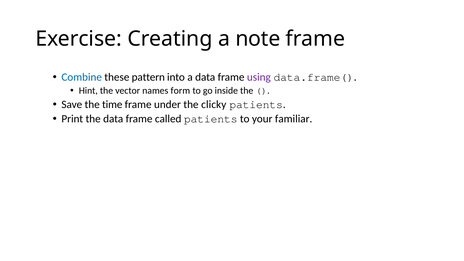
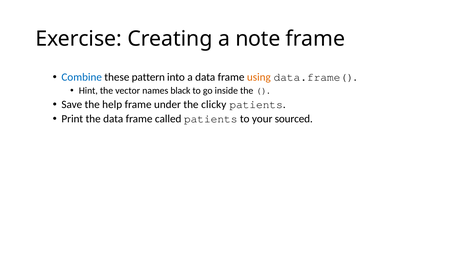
using colour: purple -> orange (259, 77)
form: form -> black (180, 91)
time: time -> help (112, 104)
familiar: familiar -> sourced (294, 119)
